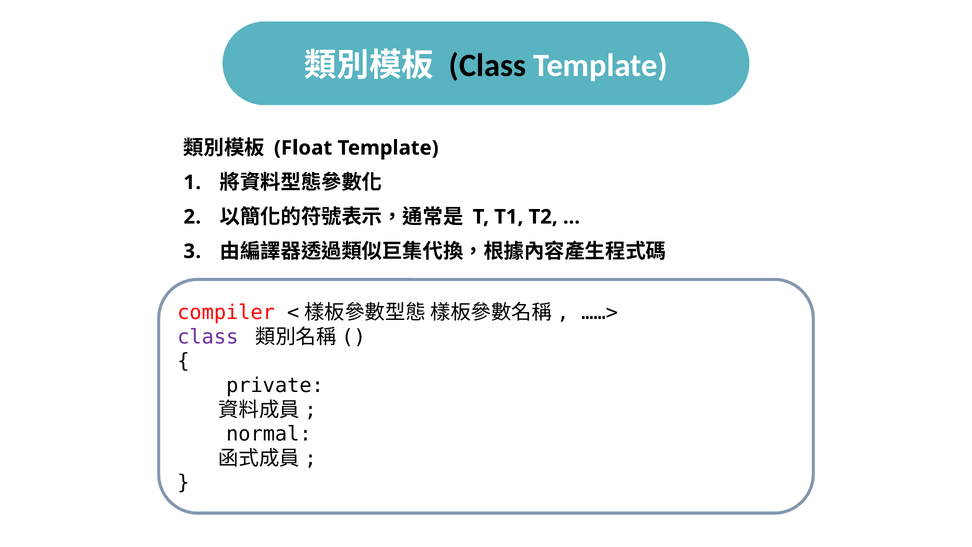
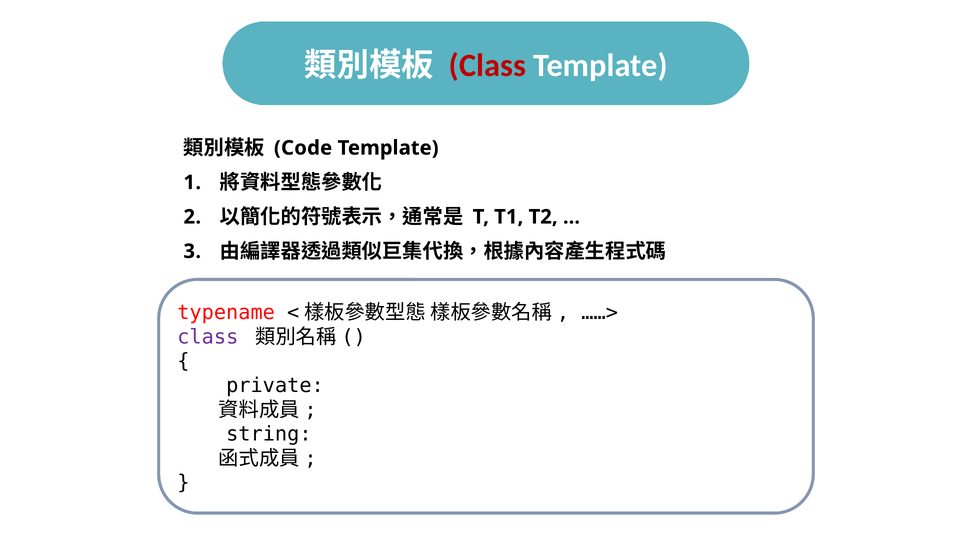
Class colour: black -> red (487, 66)
Float: Float -> Code (303, 148)
compiler: compiler -> typename (226, 312)
normal: normal -> string (269, 434)
